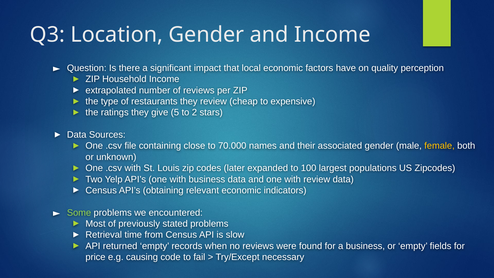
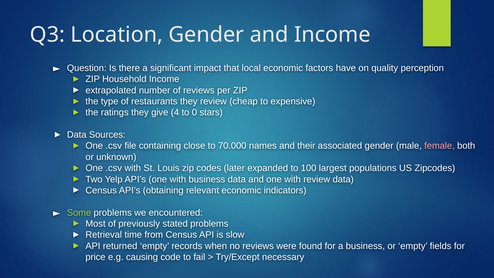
5: 5 -> 4 (175, 113)
2: 2 -> 0 (194, 113)
female colour: yellow -> pink (439, 146)
